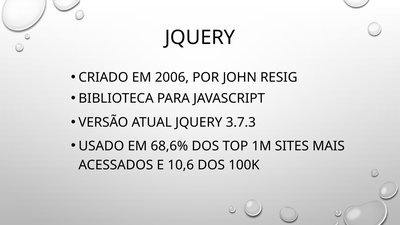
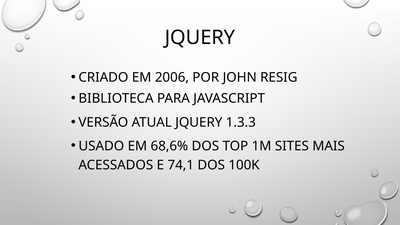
3.7.3: 3.7.3 -> 1.3.3 (241, 123)
10,6: 10,6 -> 74,1 (181, 165)
